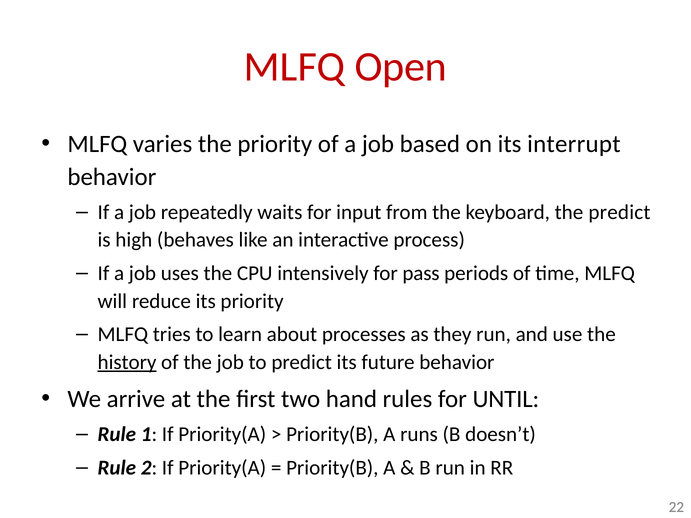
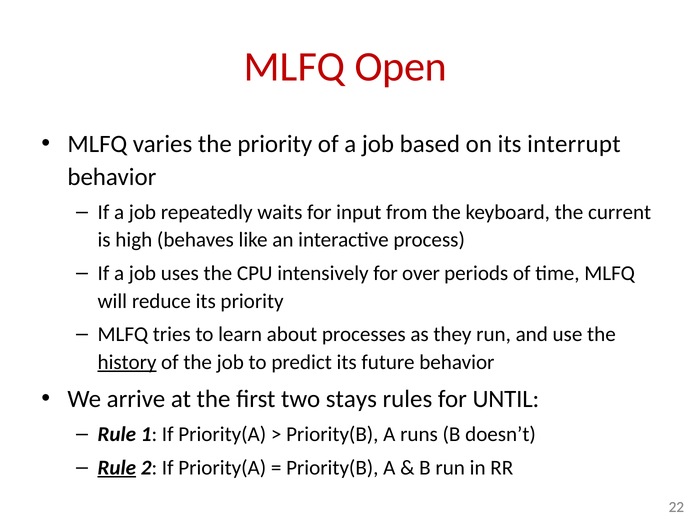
the predict: predict -> current (620, 212)
pass: pass -> over (421, 273)
hand: hand -> stays (351, 399)
Rule underline: none -> present (117, 468)
